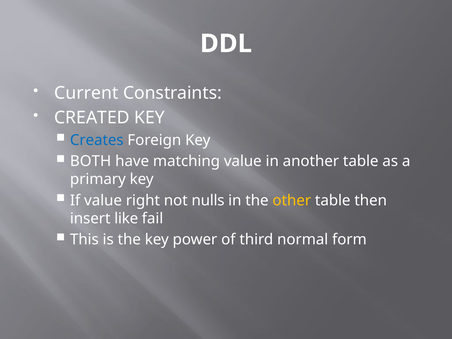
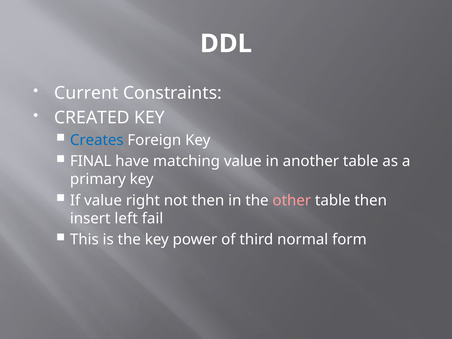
BOTH: BOTH -> FINAL (91, 161)
not nulls: nulls -> then (208, 200)
other colour: yellow -> pink (292, 200)
like: like -> left (126, 218)
